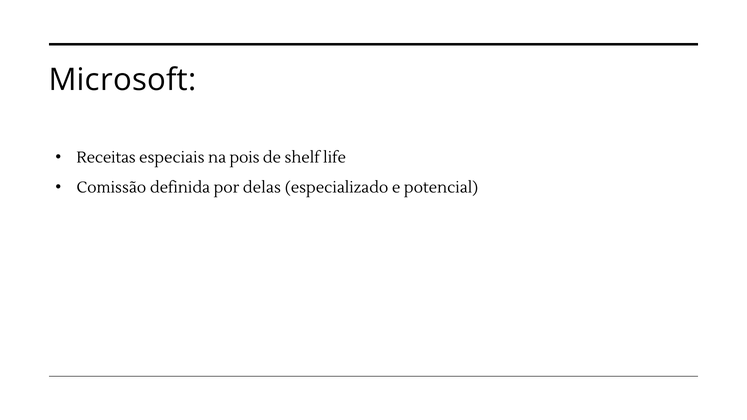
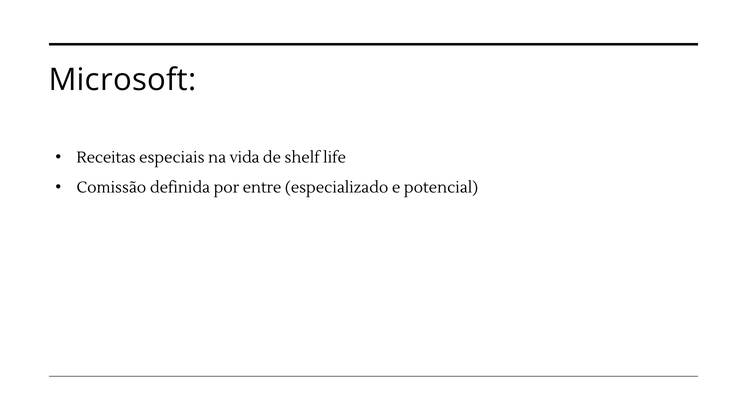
pois: pois -> vida (245, 157)
delas: delas -> entre (262, 188)
